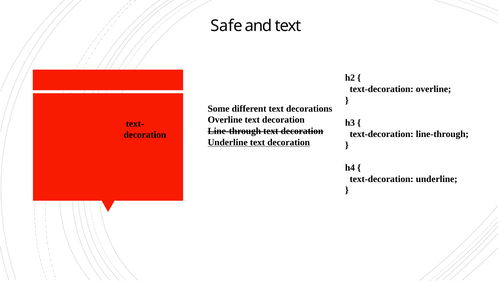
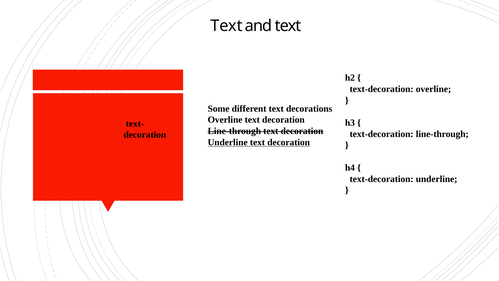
Safe: Safe -> Text (227, 26)
